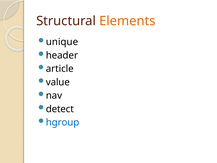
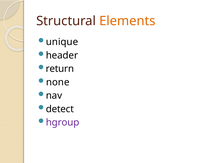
article: article -> return (60, 69)
value: value -> none (58, 82)
hgroup colour: blue -> purple (63, 122)
